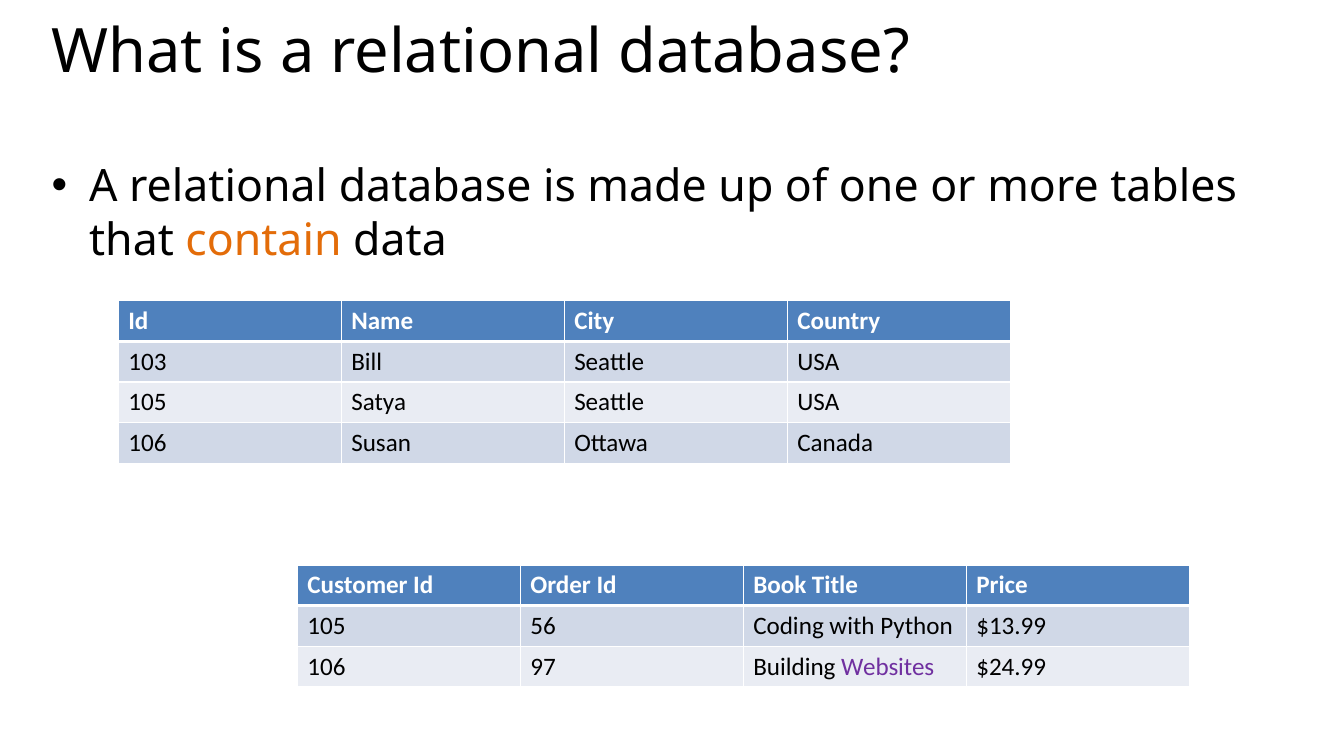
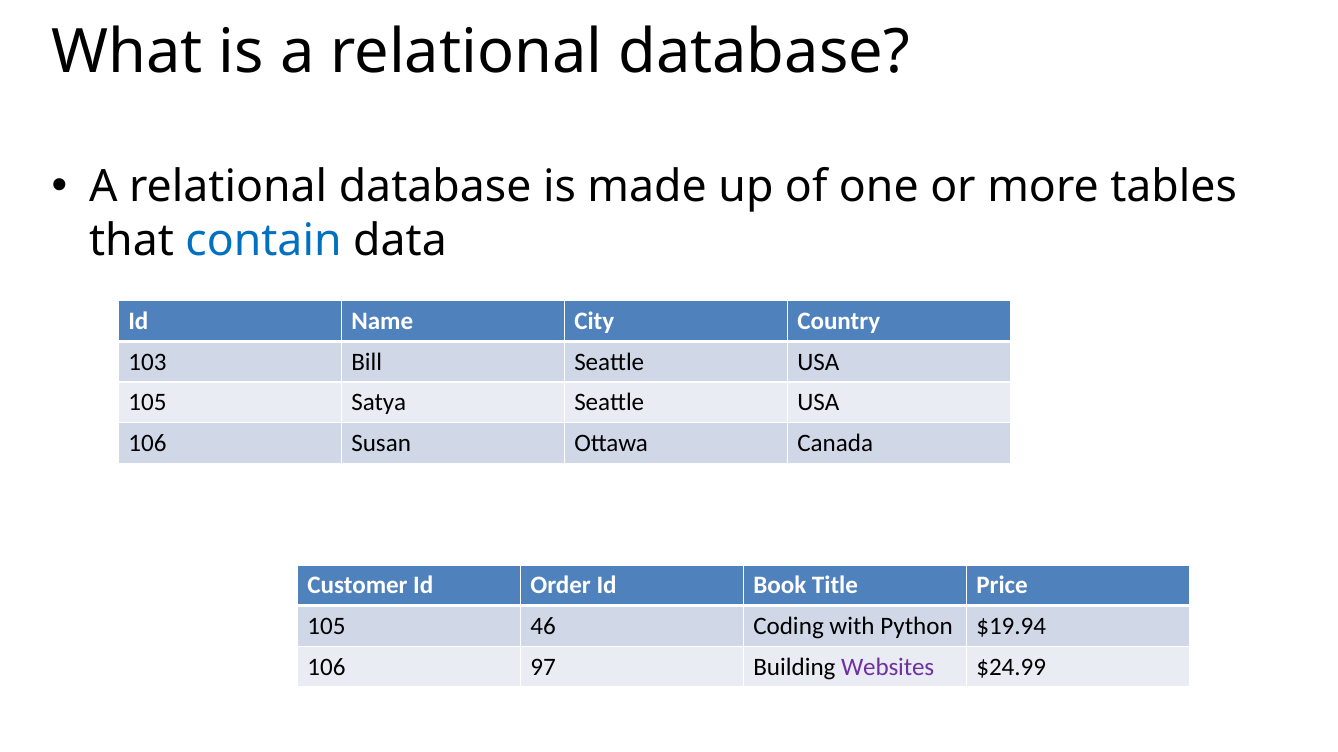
contain colour: orange -> blue (263, 241)
56: 56 -> 46 (543, 627)
$13.99: $13.99 -> $19.94 (1011, 627)
